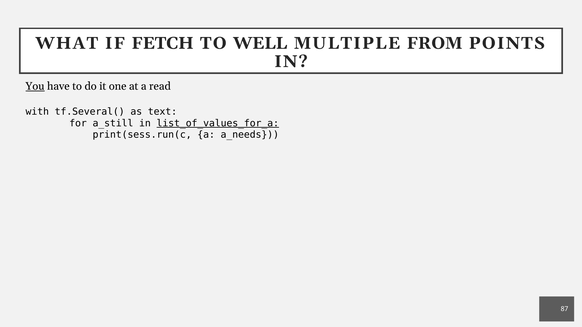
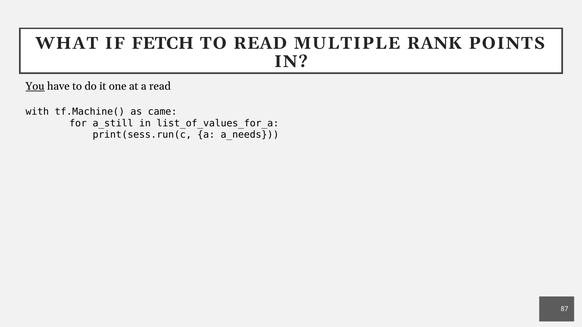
TO WELL: WELL -> READ (260, 43)
FROM: FROM -> RANK (434, 43)
tf.Several(: tf.Several( -> tf.Machine( (90, 112)
text: text -> came (162, 112)
list_of_values_for_a underline: present -> none (218, 123)
